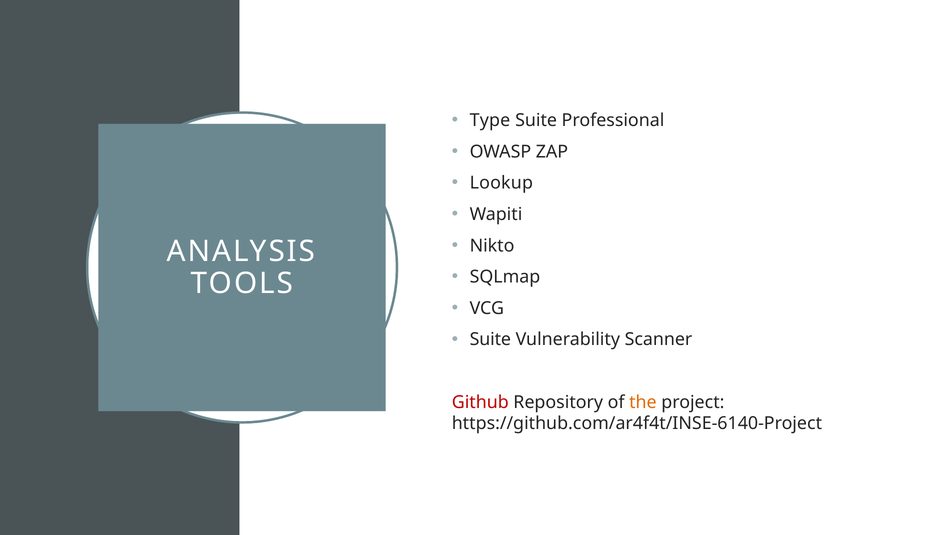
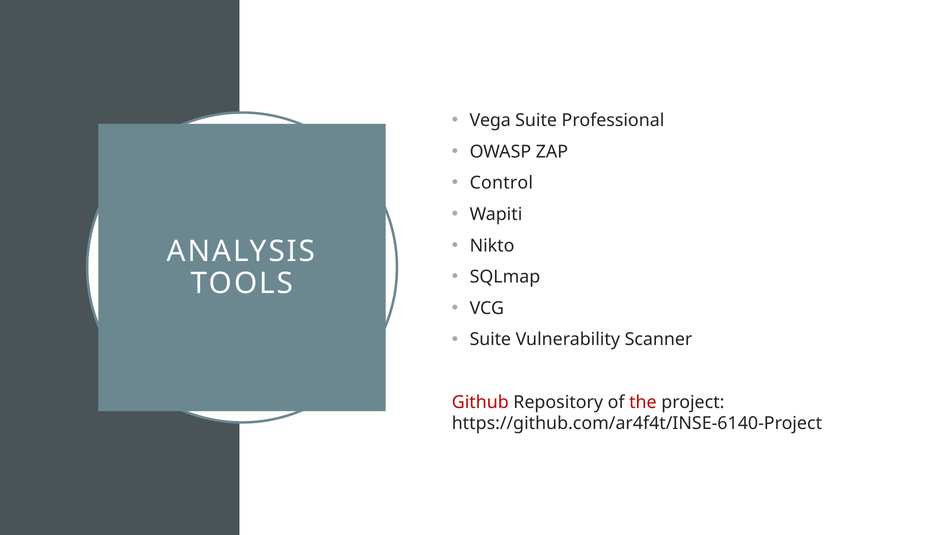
Type: Type -> Vega (490, 120)
Lookup: Lookup -> Control (501, 183)
the colour: orange -> red (643, 402)
